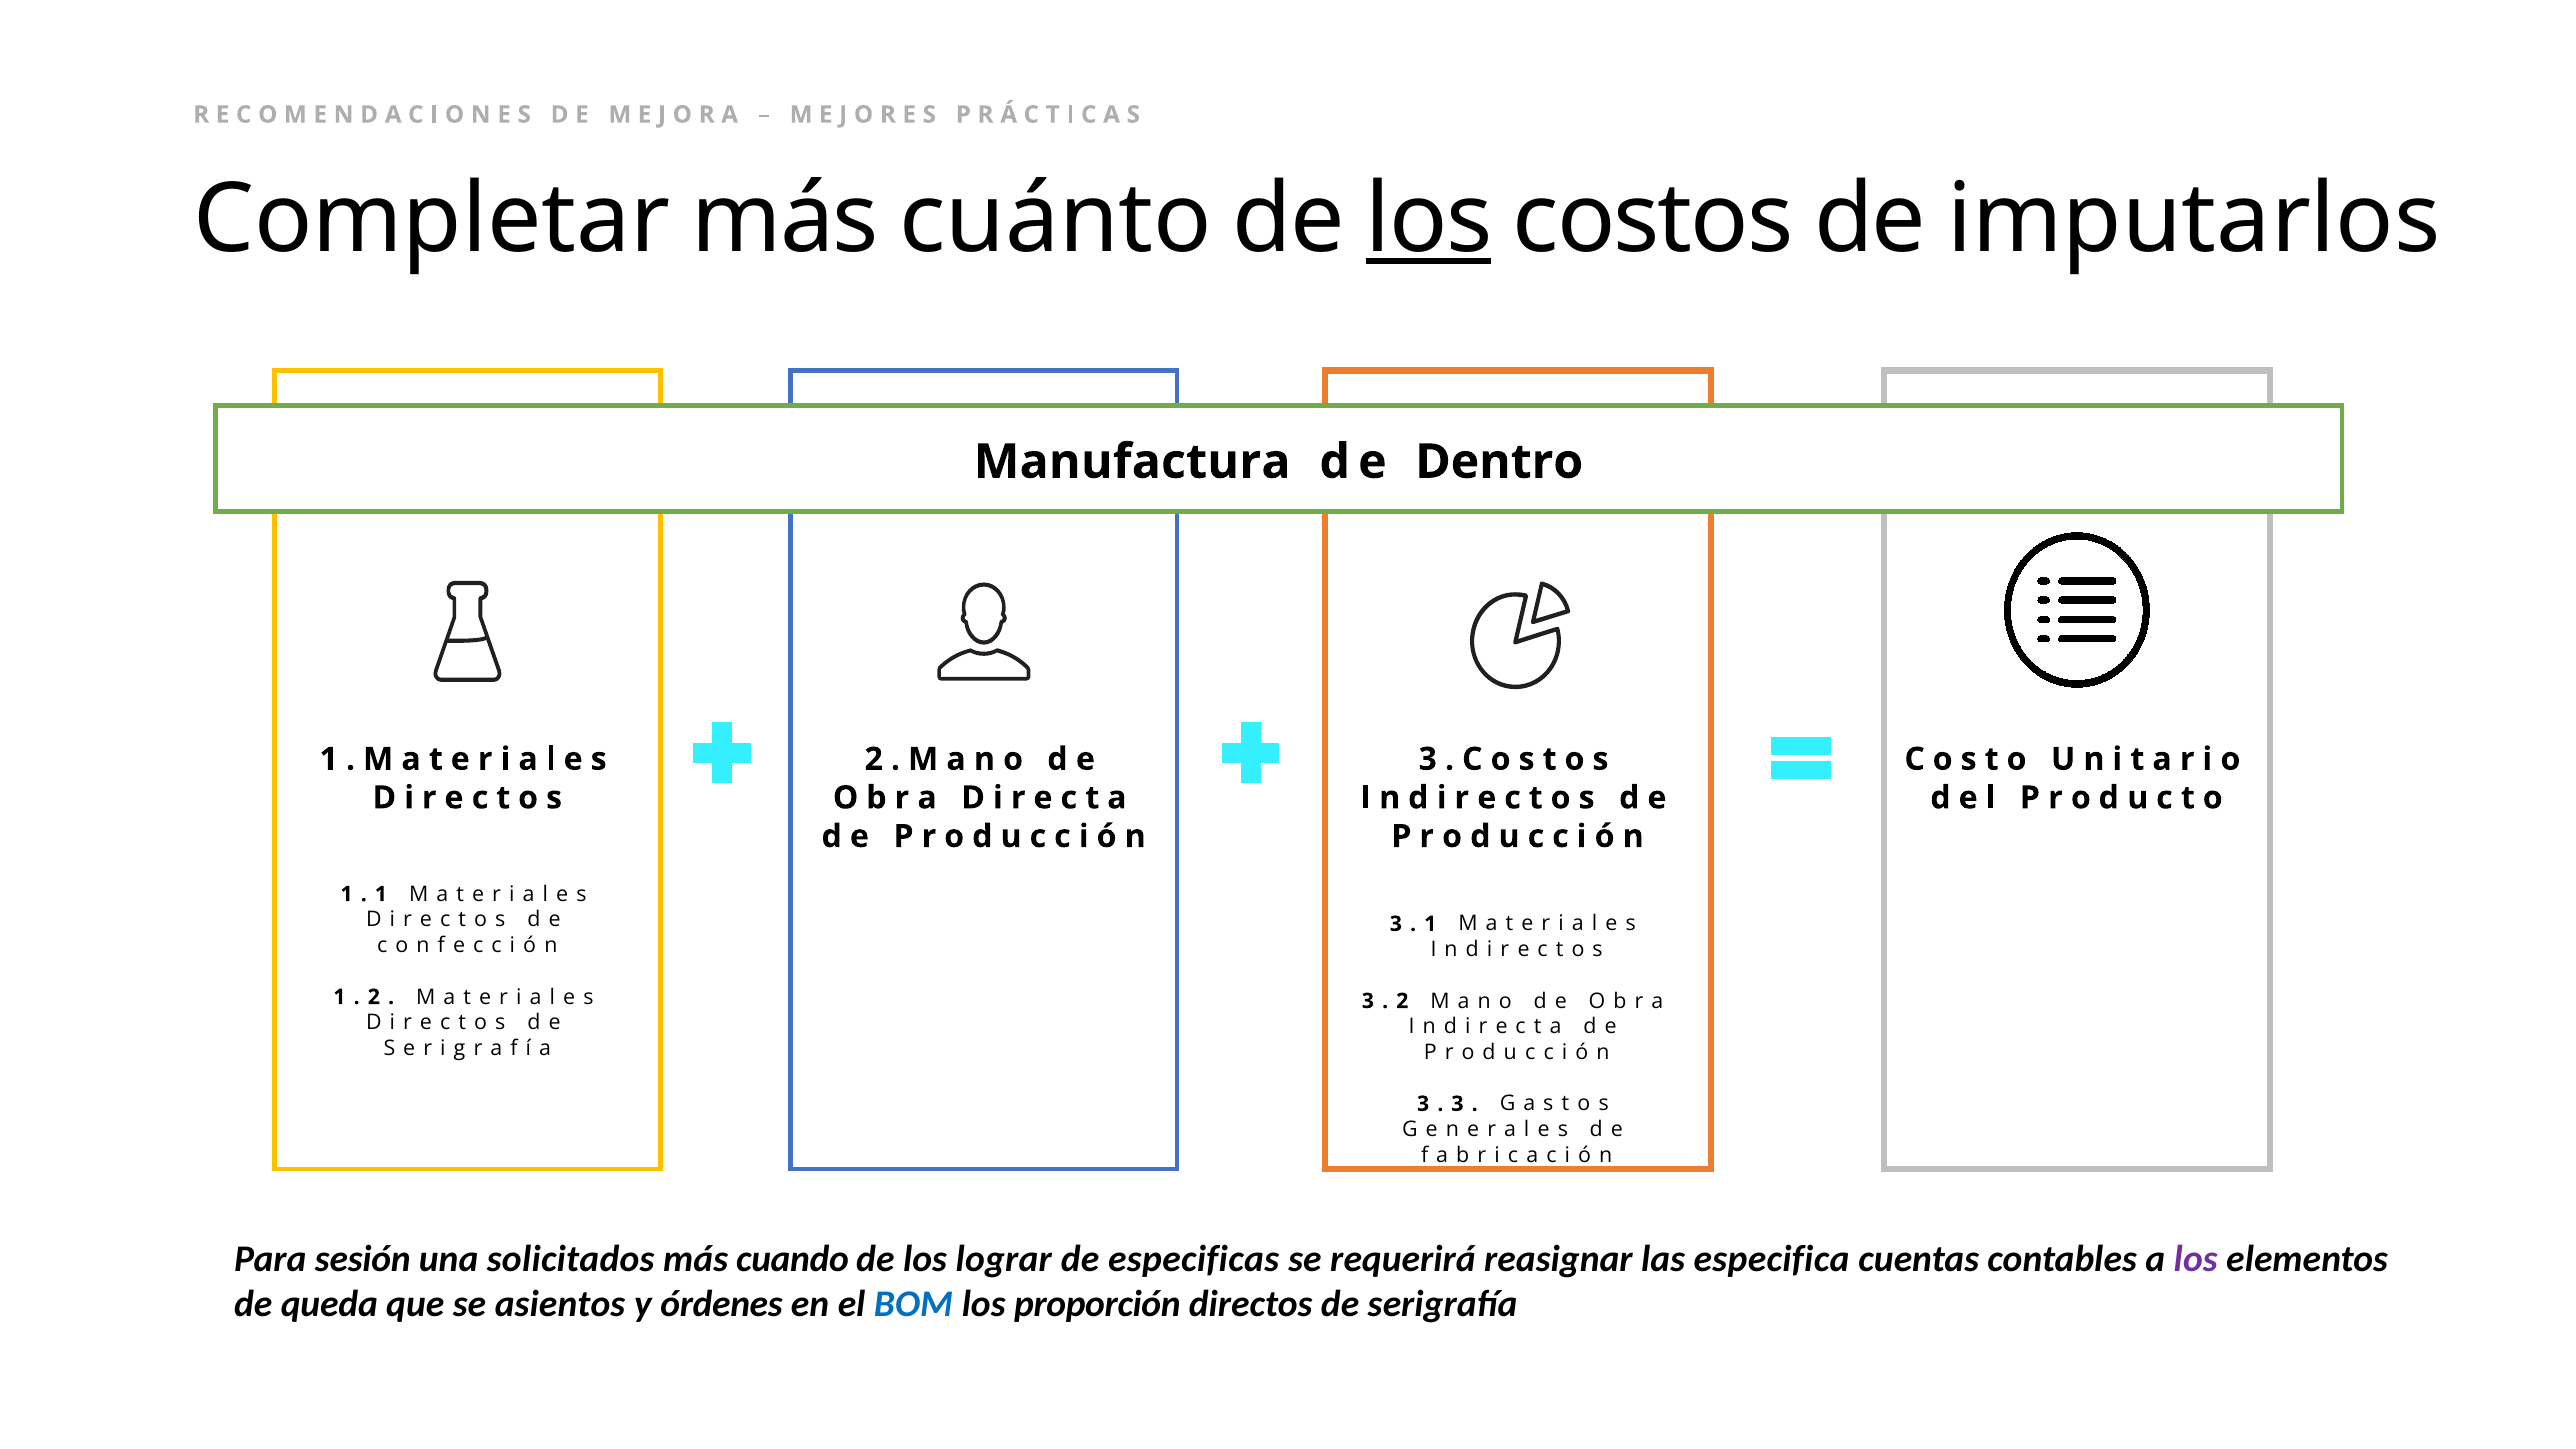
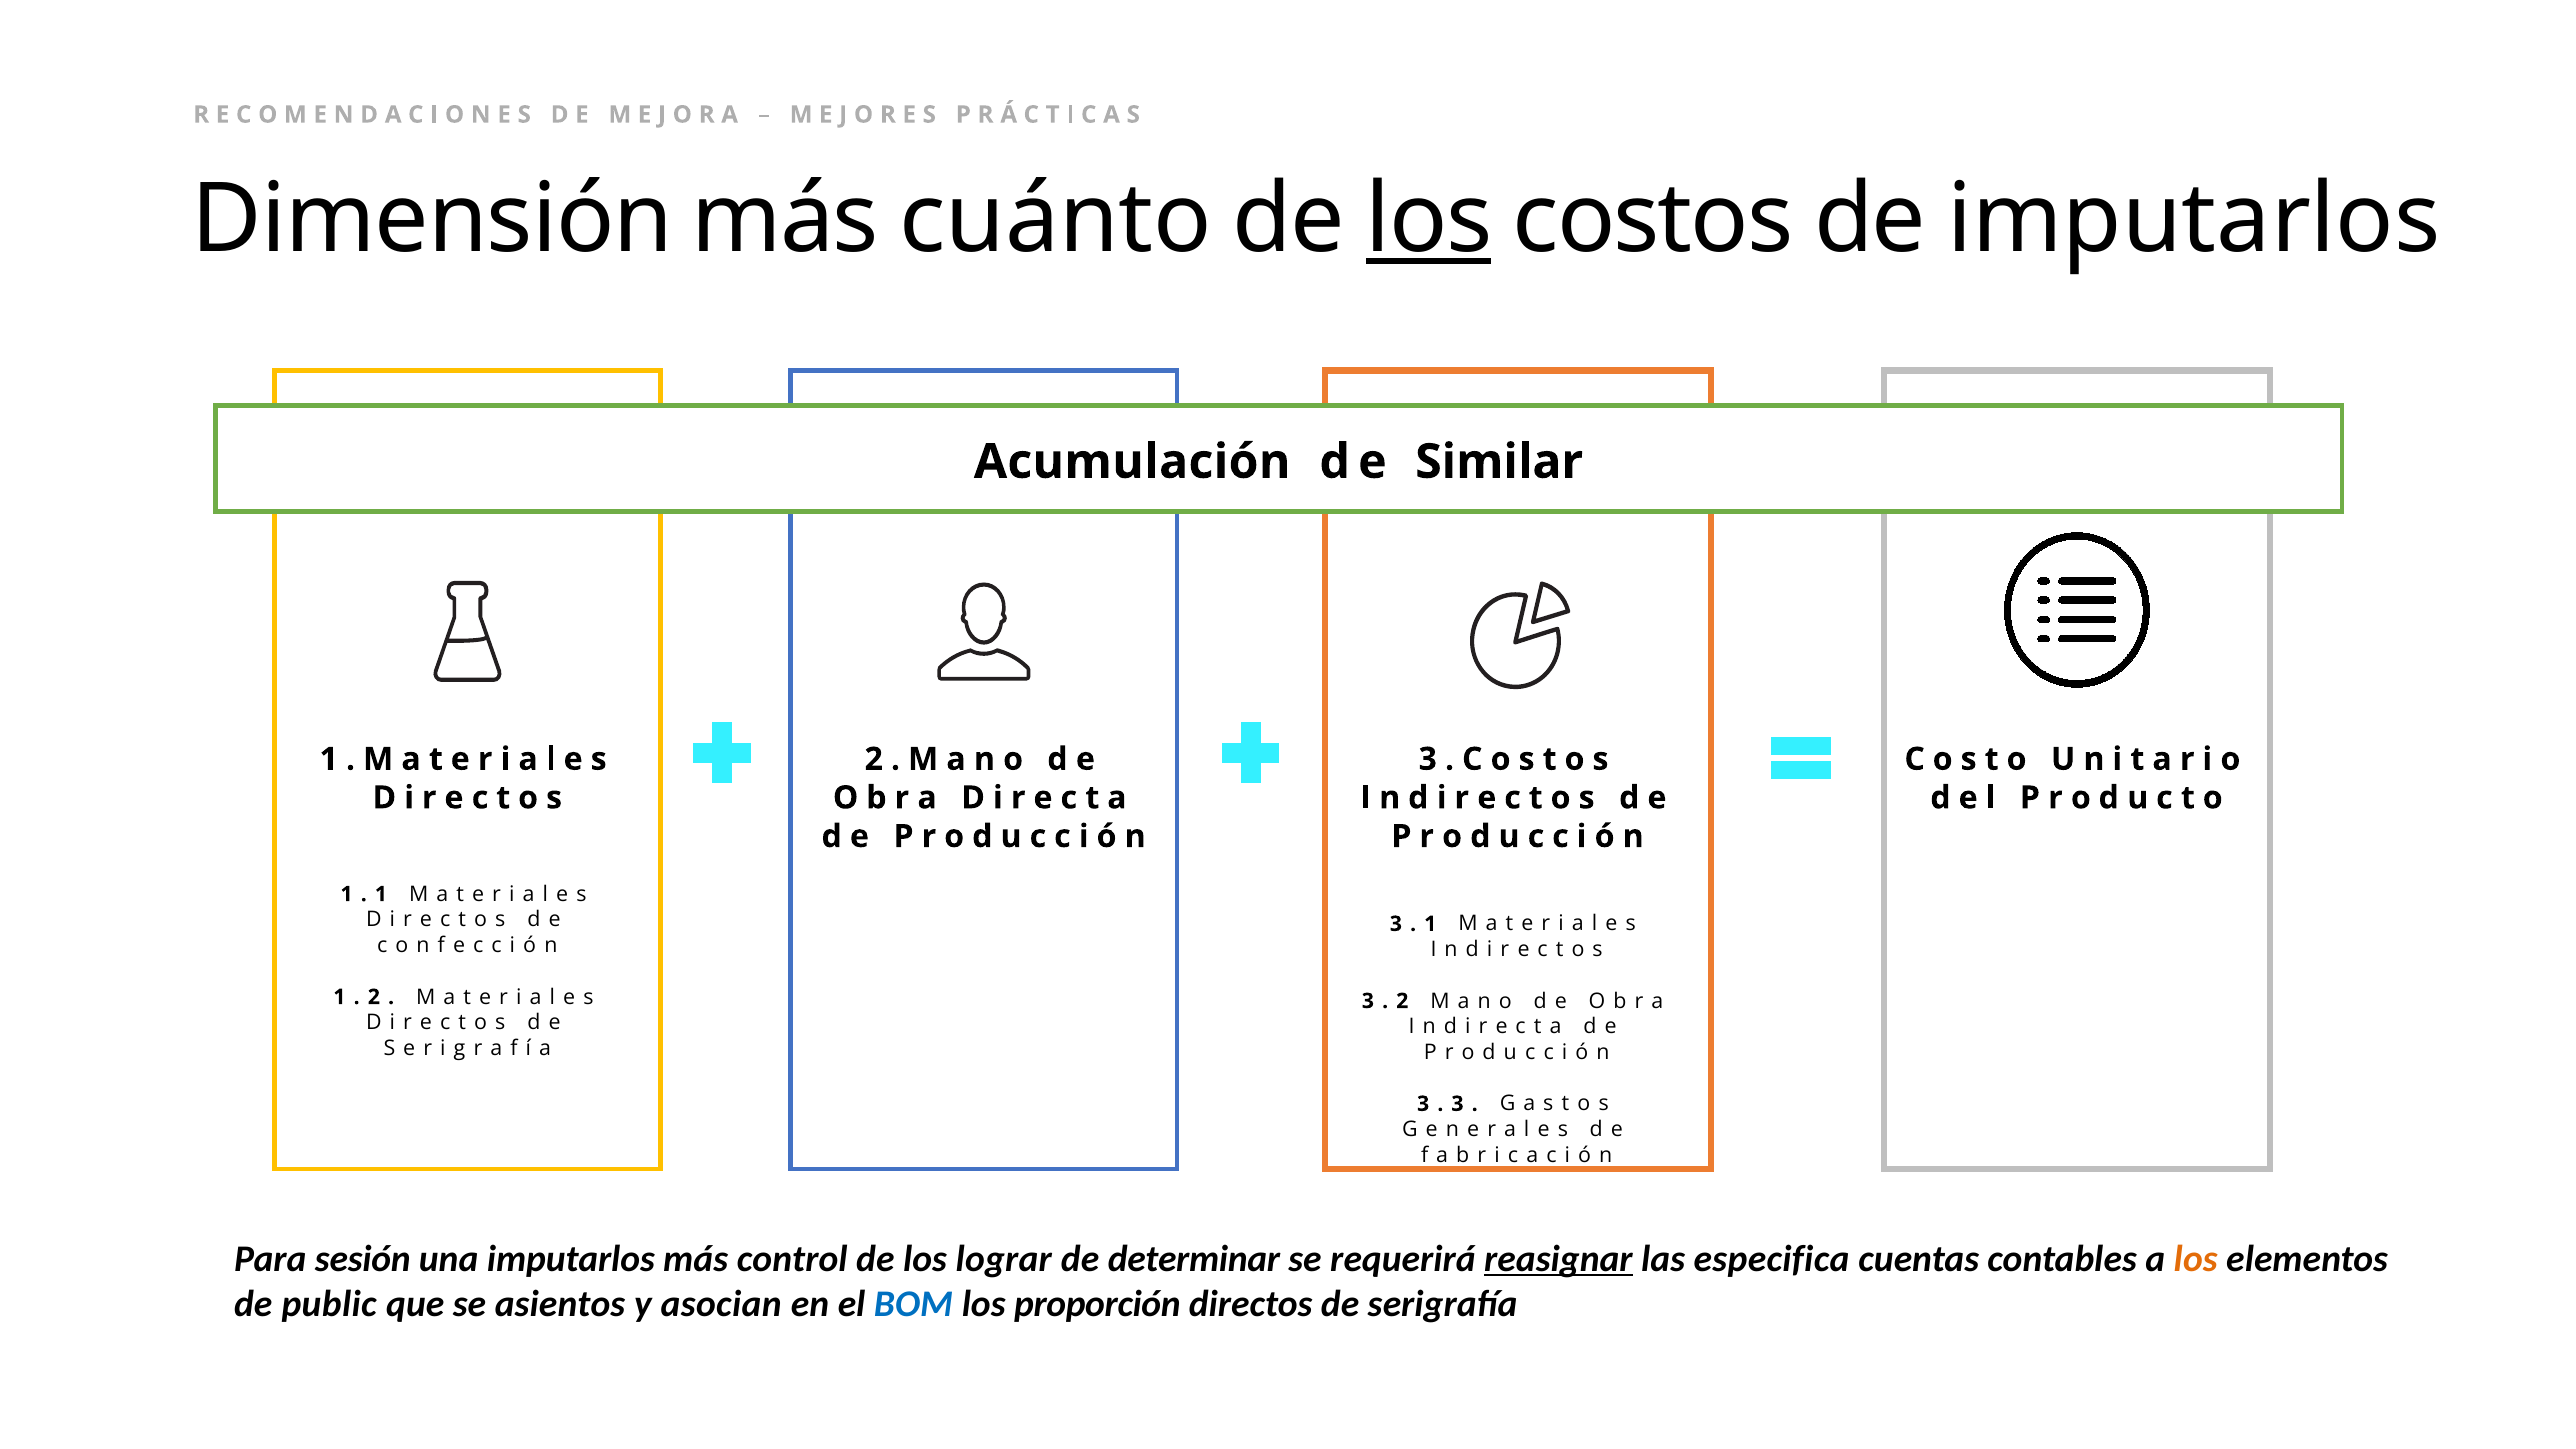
Completar: Completar -> Dimensión (432, 220)
Manufactura: Manufactura -> Acumulación (1132, 462)
Dentro: Dentro -> Similar (1499, 462)
una solicitados: solicitados -> imputarlos (571, 1259)
cuando: cuando -> control (792, 1259)
especificas: especificas -> determinar (1194, 1259)
reasignar underline: none -> present (1558, 1259)
los colour: purple -> orange (2196, 1259)
queda: queda -> public (329, 1304)
órdenes: órdenes -> asocian (721, 1304)
